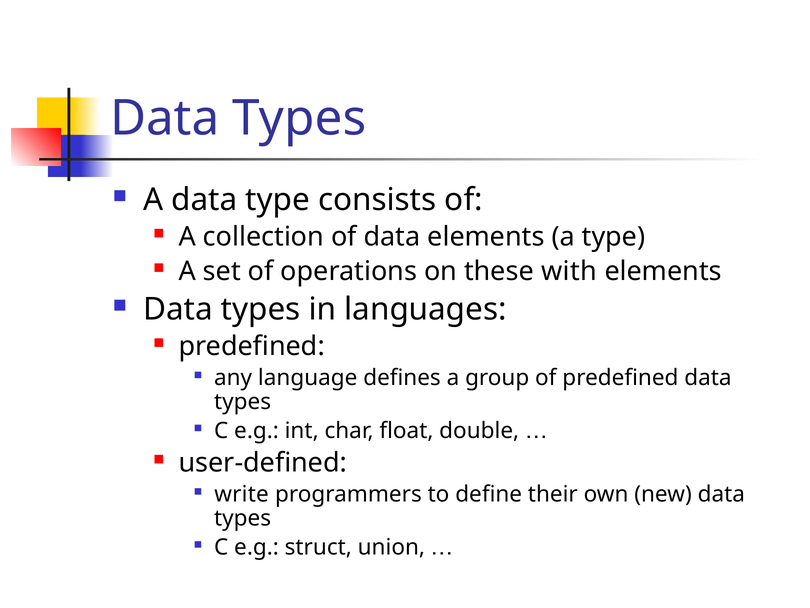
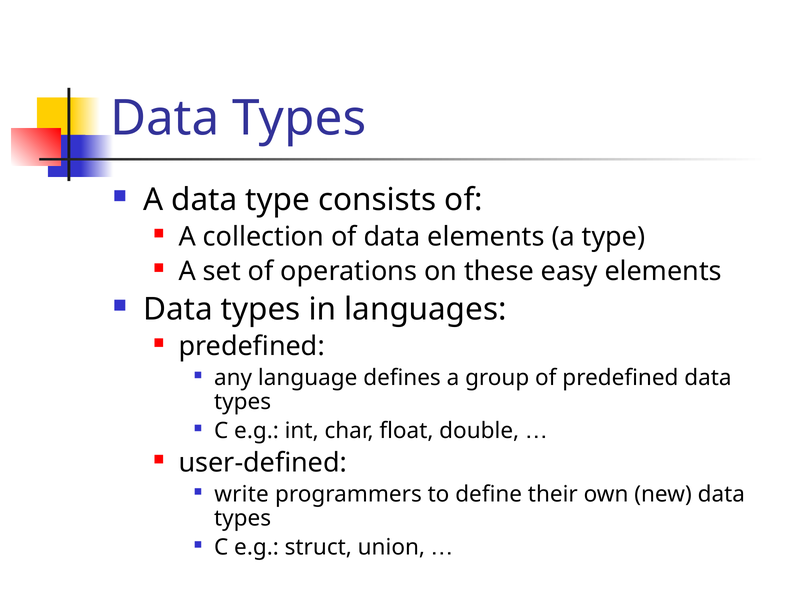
with: with -> easy (569, 271)
